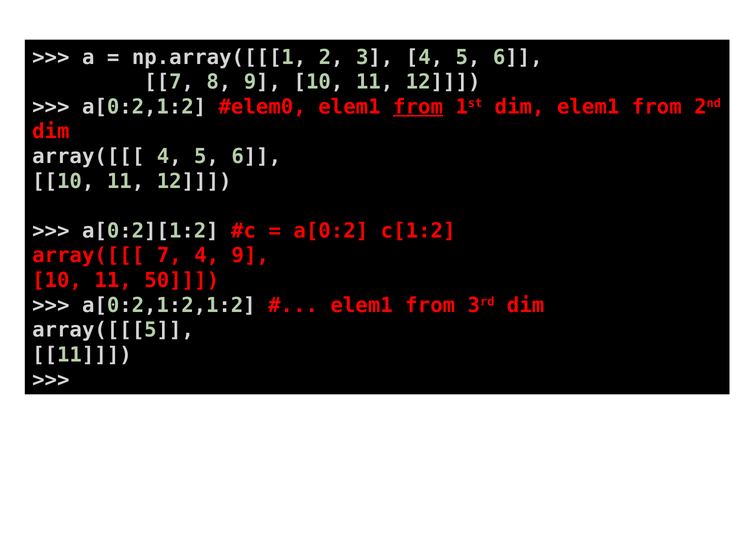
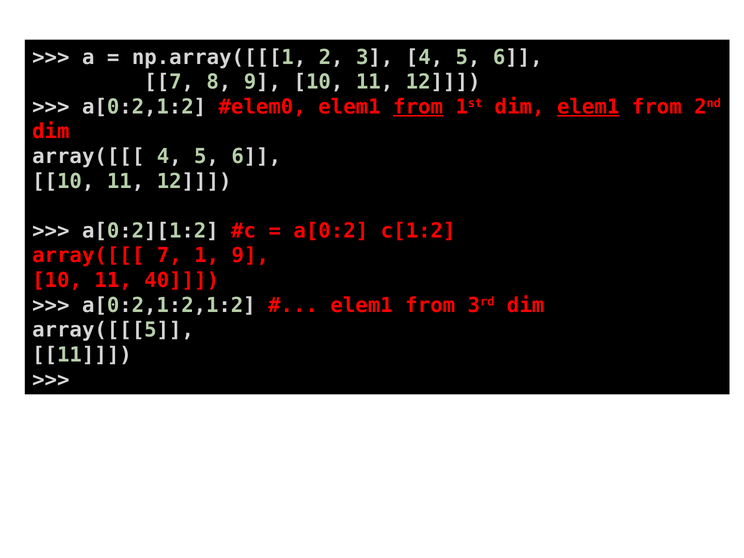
elem1 underline: none -> present (588, 107)
7 4: 4 -> 1 (207, 256)
50: 50 -> 40 (182, 280)
